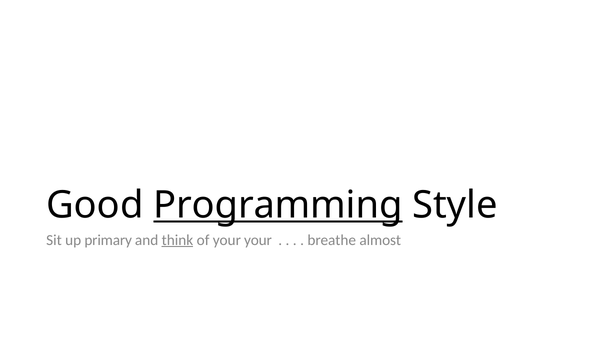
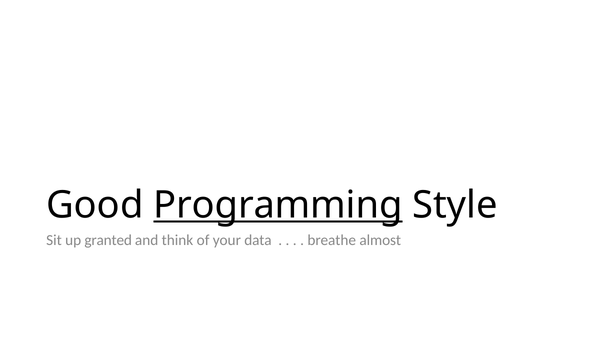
primary: primary -> granted (108, 240)
think underline: present -> none (177, 240)
your your: your -> data (258, 240)
